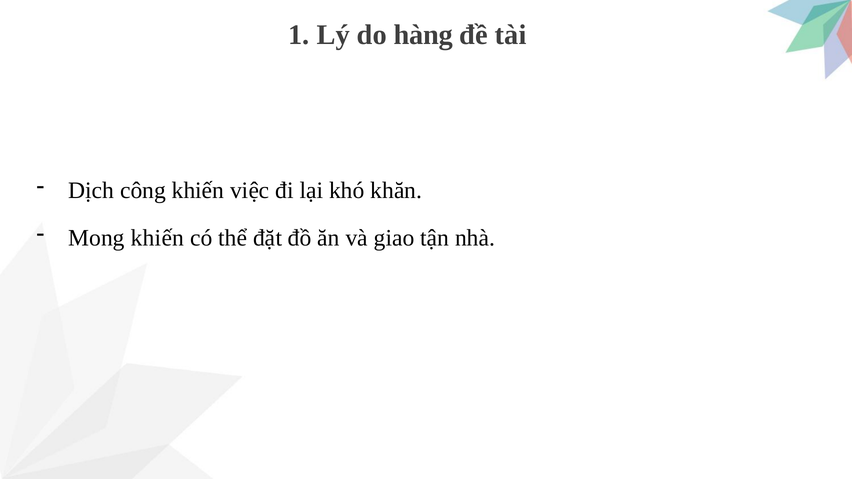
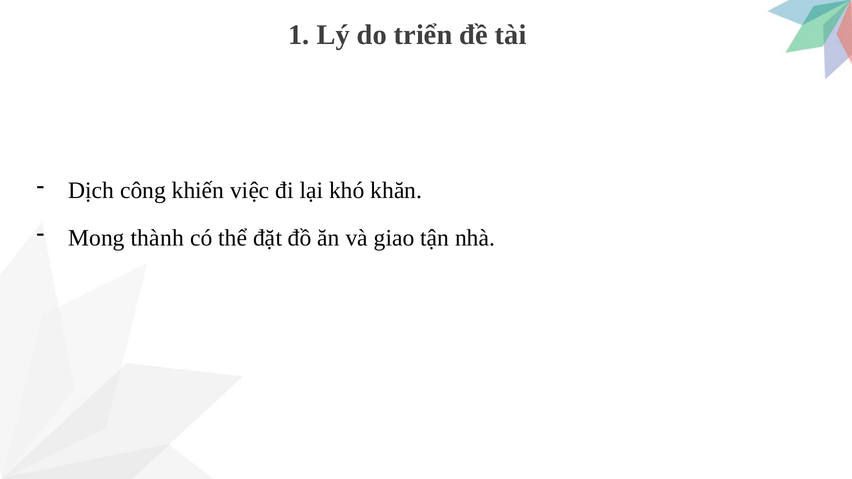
hàng: hàng -> triển (423, 35)
Mong khiến: khiến -> thành (157, 238)
